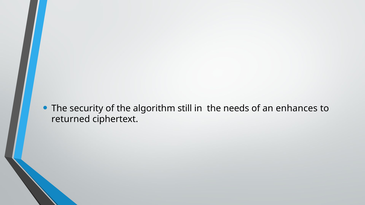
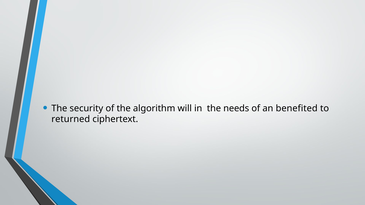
still: still -> will (185, 108)
enhances: enhances -> benefited (297, 108)
